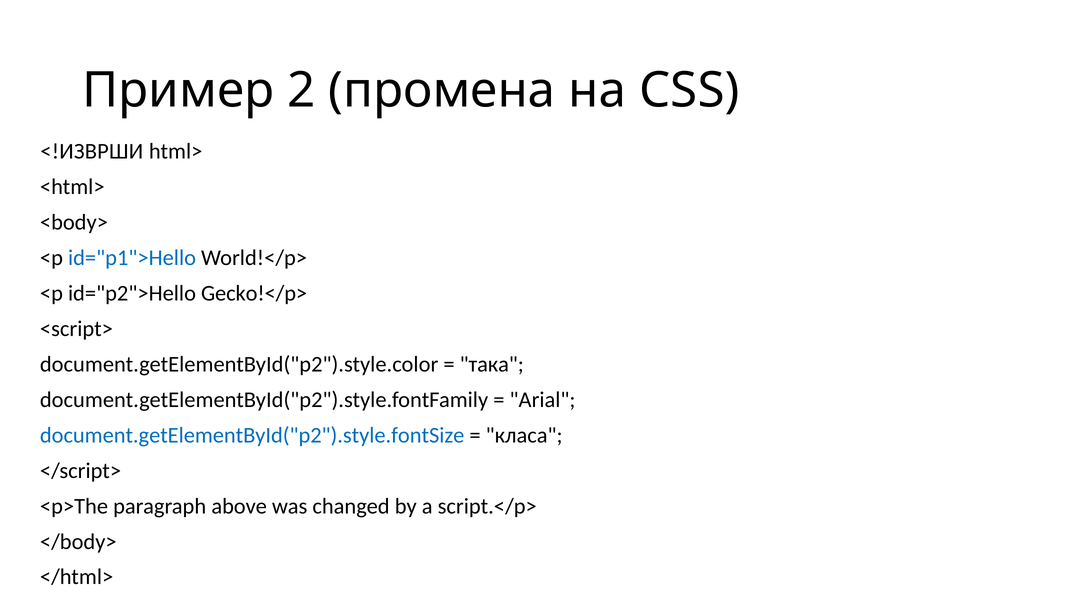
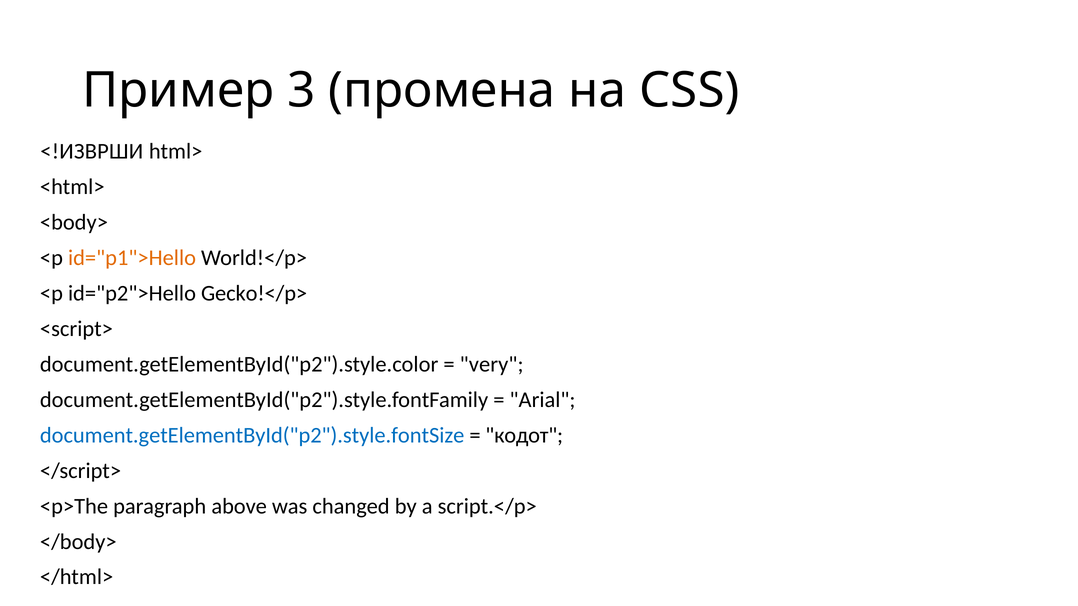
2: 2 -> 3 (301, 91)
id="p1">Hello colour: blue -> orange (132, 258)
така: така -> very (492, 364)
класа: класа -> кодот (524, 435)
